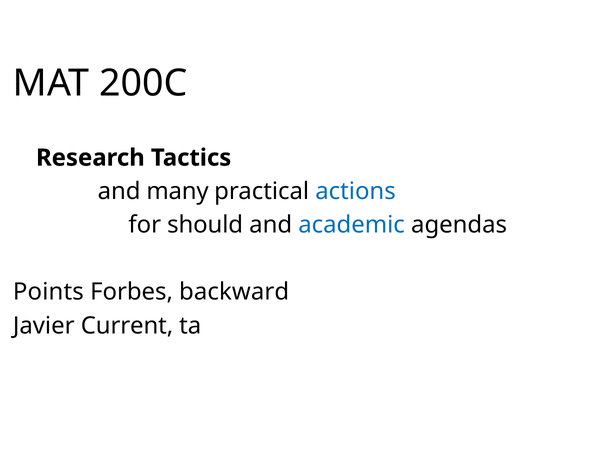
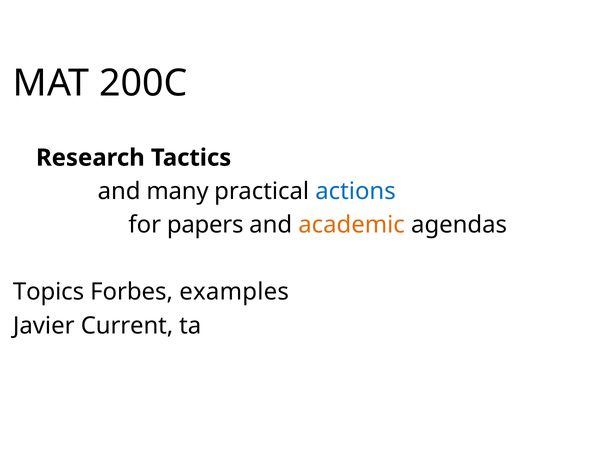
should: should -> papers (205, 225)
academic colour: blue -> orange (352, 225)
Points: Points -> Topics (49, 292)
backward: backward -> examples (234, 292)
